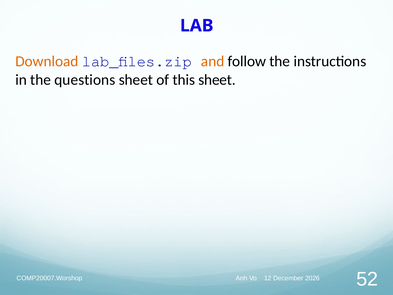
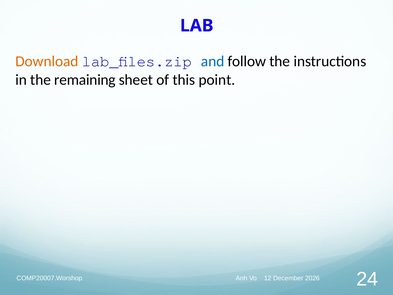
and colour: orange -> blue (213, 61)
questions: questions -> remaining (85, 80)
this sheet: sheet -> point (217, 80)
52: 52 -> 24 (367, 279)
